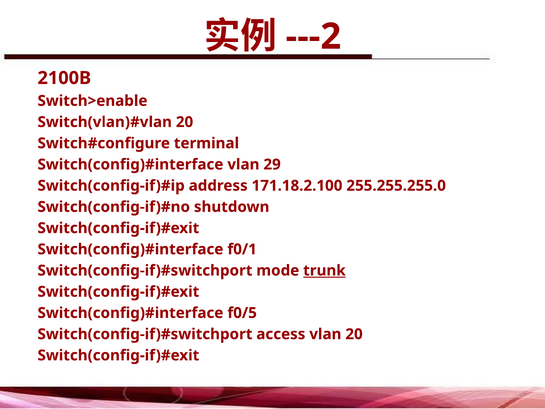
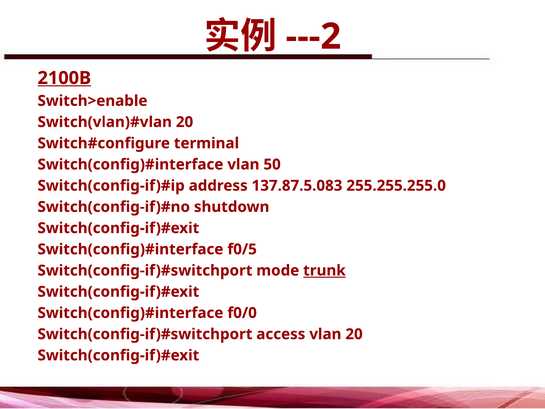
2100B underline: none -> present (64, 78)
29: 29 -> 50 (272, 164)
171.18.2.100: 171.18.2.100 -> 137.87.5.083 (297, 186)
f0/1: f0/1 -> f0/5 (242, 249)
f0/5: f0/5 -> f0/0 (242, 313)
